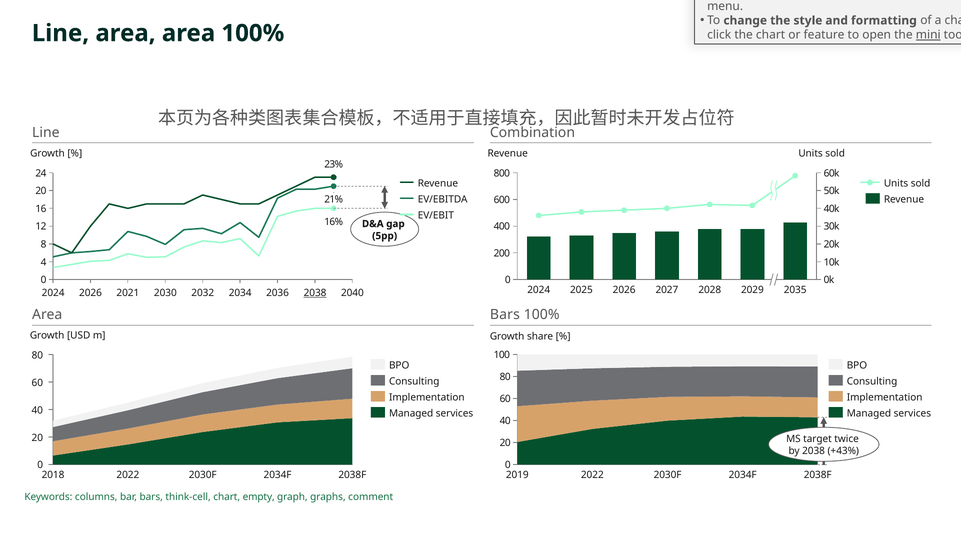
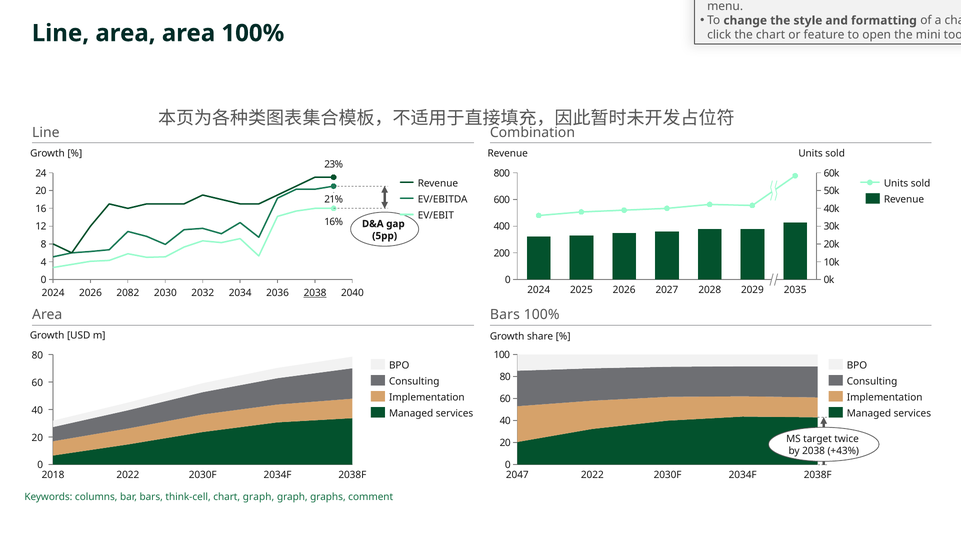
mini underline: present -> none (928, 35)
2021: 2021 -> 2082 (128, 293)
2019: 2019 -> 2047 (517, 474)
chart empty: empty -> graph (259, 497)
